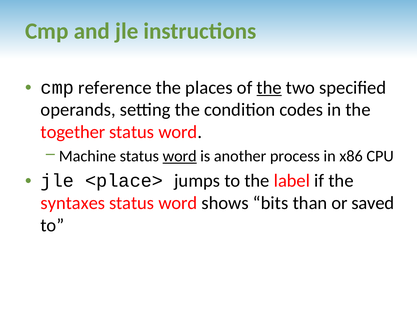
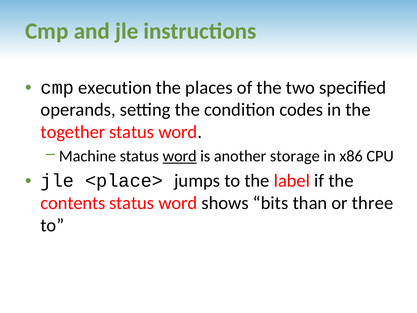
reference: reference -> execution (115, 87)
the underline: present -> none (269, 87)
process: process -> storage (295, 156)
syntaxes: syntaxes -> contents (73, 203)
saved: saved -> three (373, 203)
